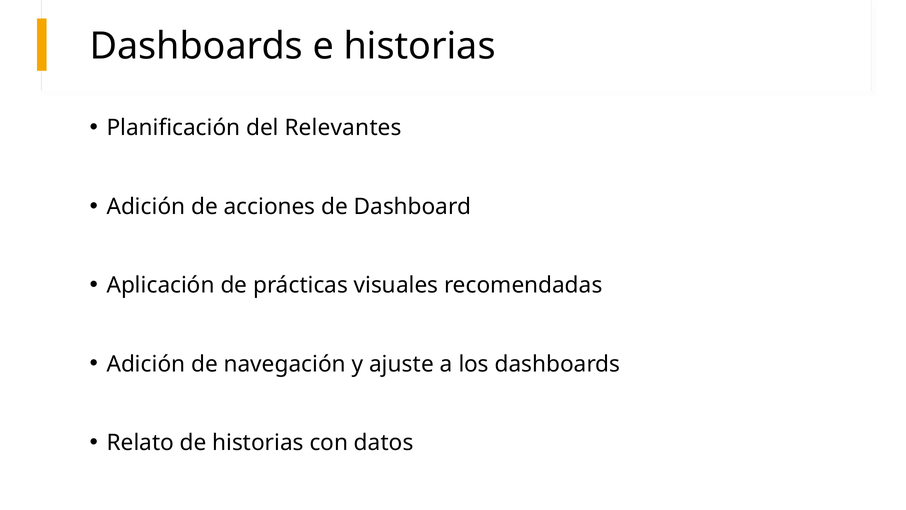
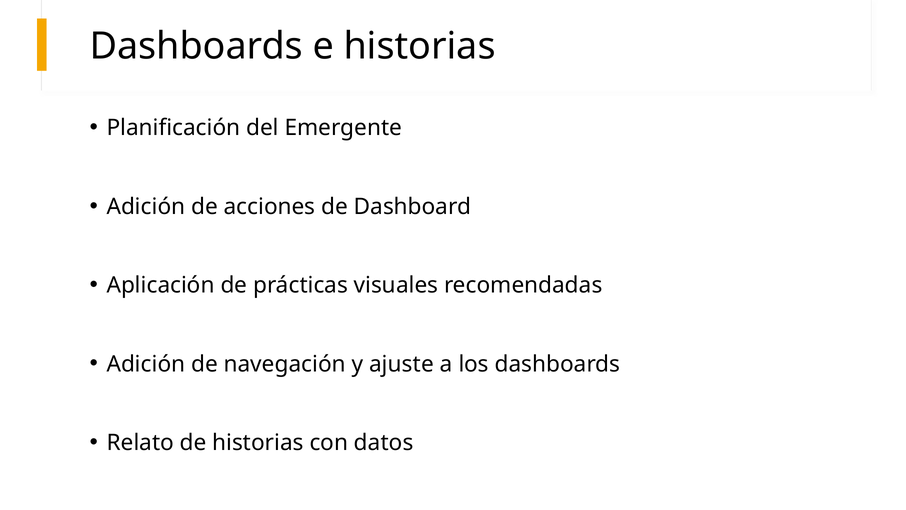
Relevantes: Relevantes -> Emergente (343, 128)
